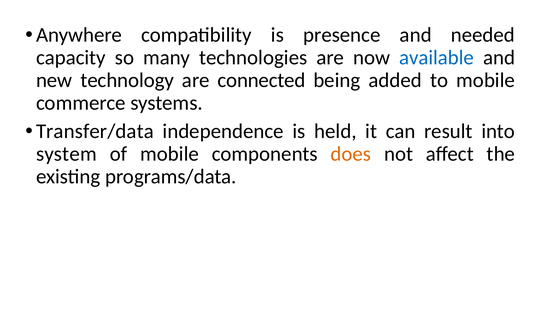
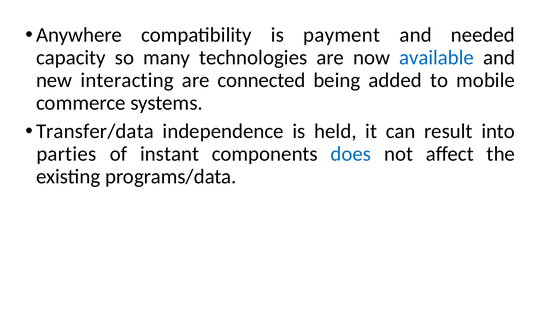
presence: presence -> payment (342, 35)
technology: technology -> interacting (127, 80)
system: system -> parties (66, 154)
of mobile: mobile -> instant (170, 154)
does colour: orange -> blue (351, 154)
